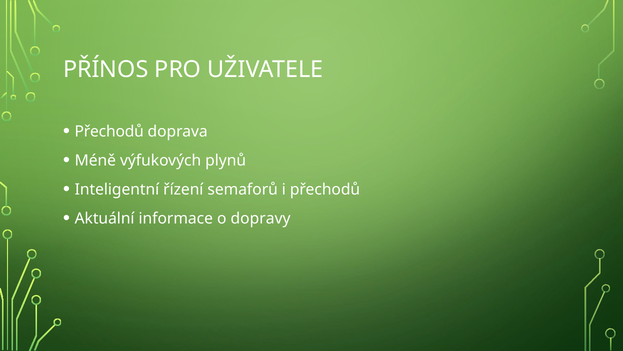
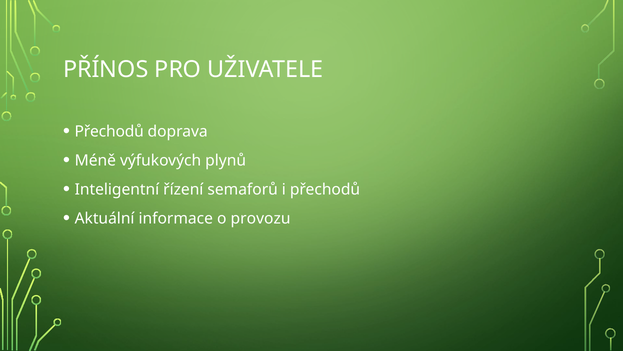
dopravy: dopravy -> provozu (261, 218)
